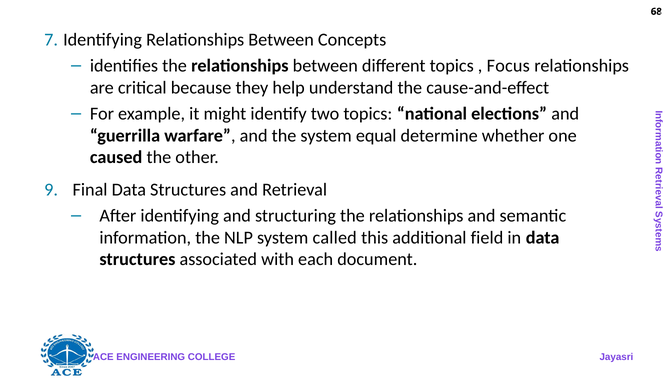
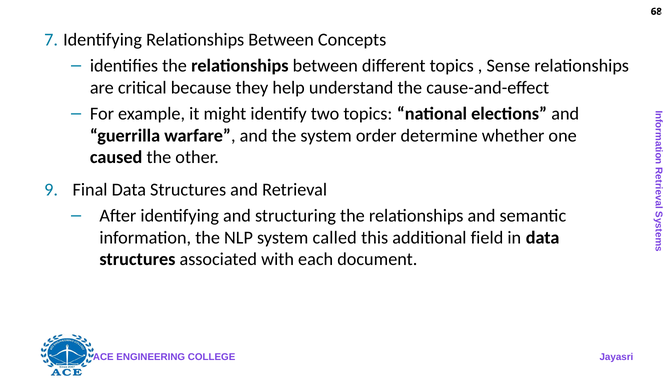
Focus: Focus -> Sense (508, 66)
equal: equal -> order (376, 136)
